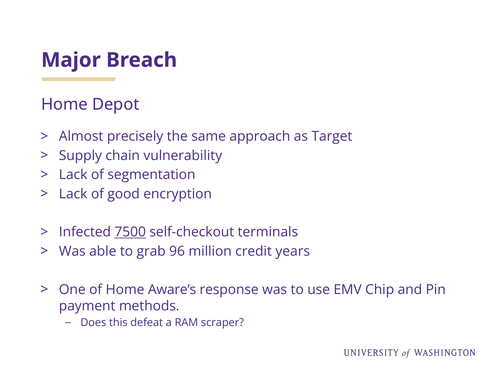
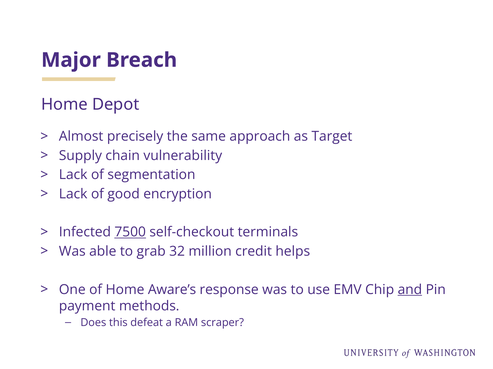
96: 96 -> 32 (177, 252)
years: years -> helps (293, 252)
and underline: none -> present (410, 290)
